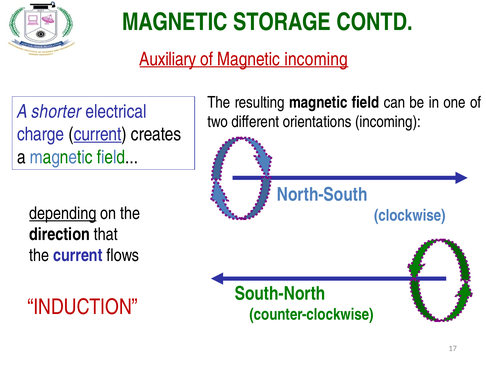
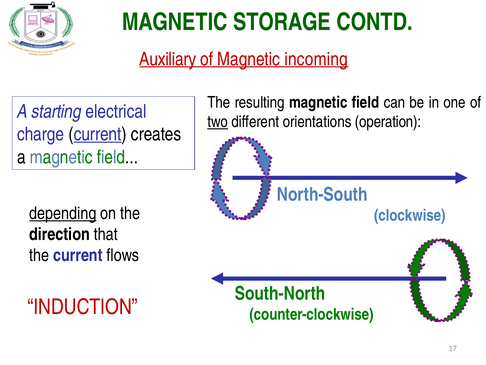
shorter: shorter -> starting (56, 112)
two underline: none -> present (218, 122)
orientations incoming: incoming -> operation (388, 122)
